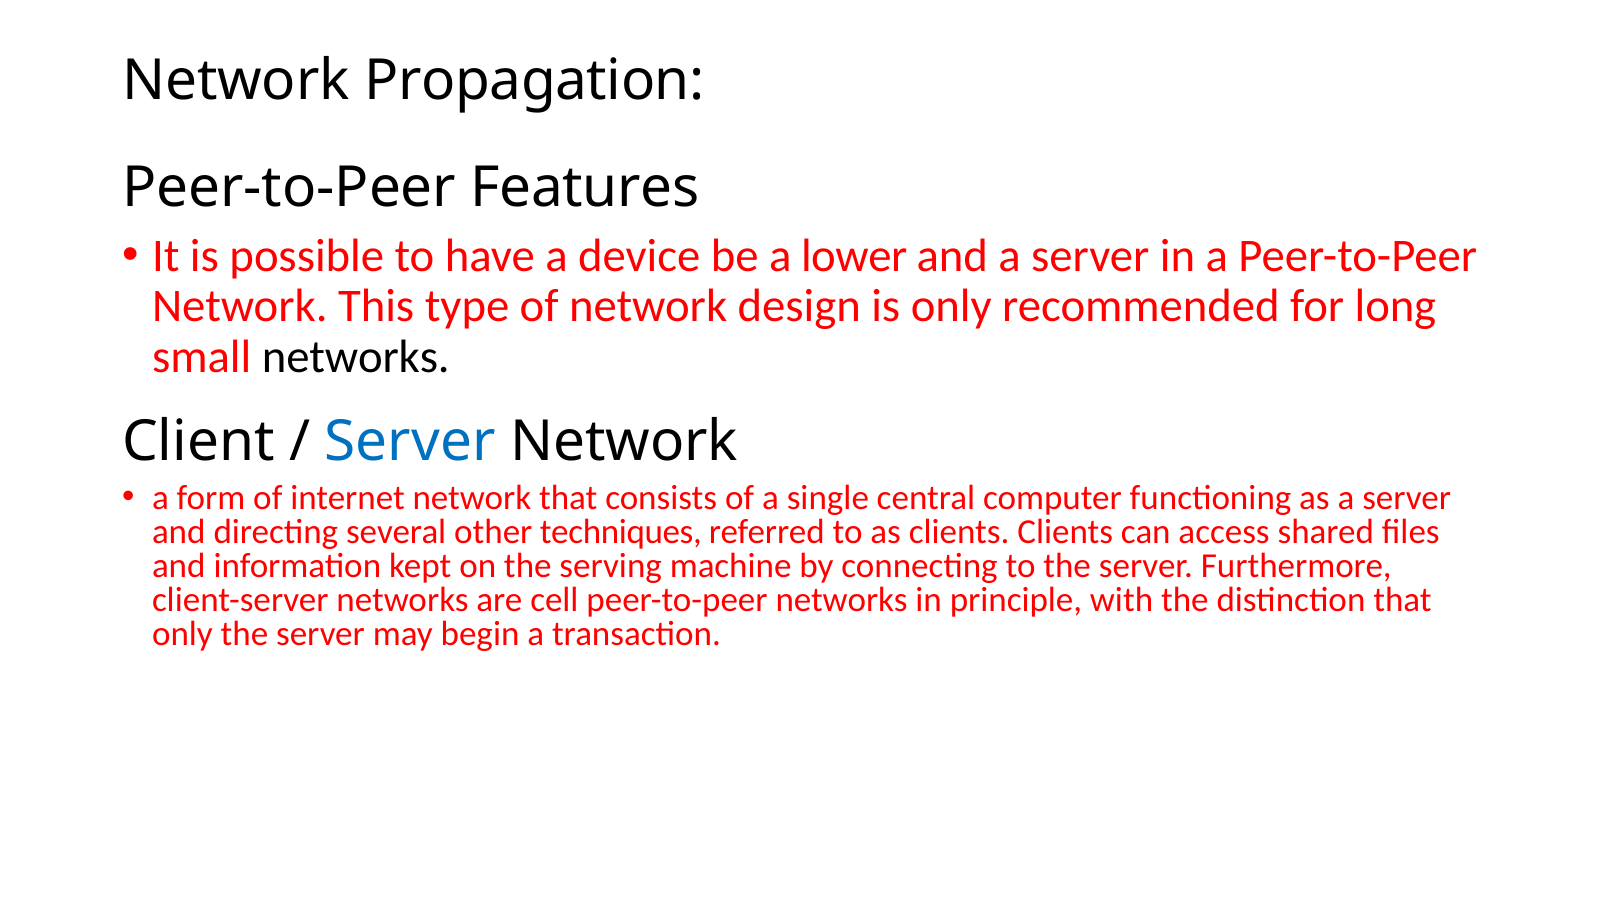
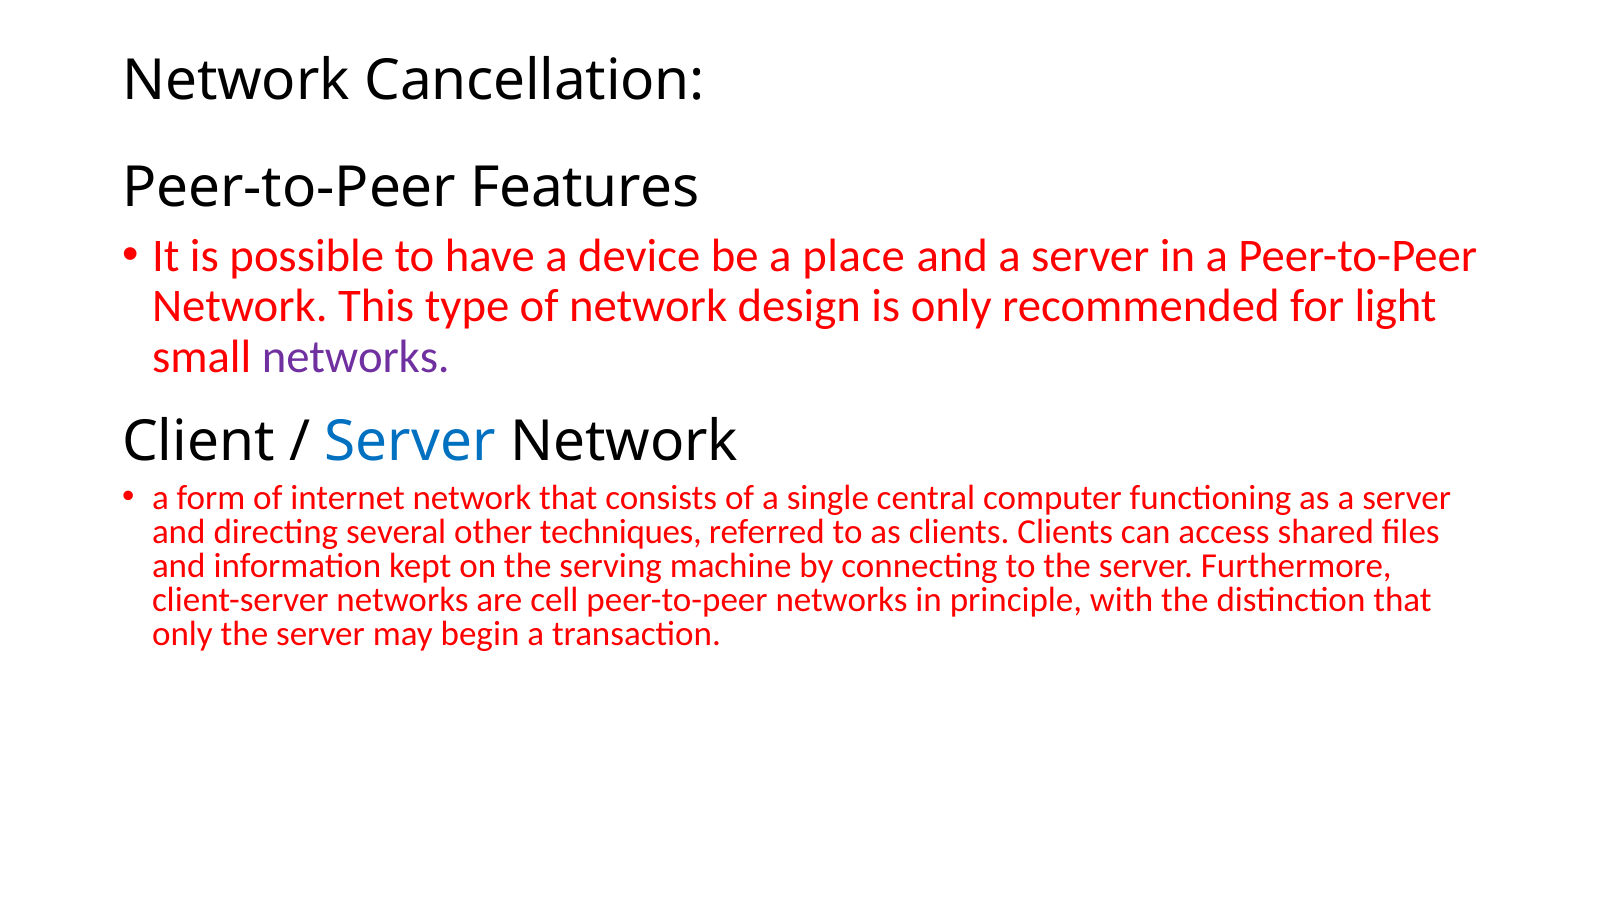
Propagation: Propagation -> Cancellation (535, 81)
lower: lower -> place (854, 256)
long: long -> light (1396, 306)
networks colour: black -> purple (356, 357)
